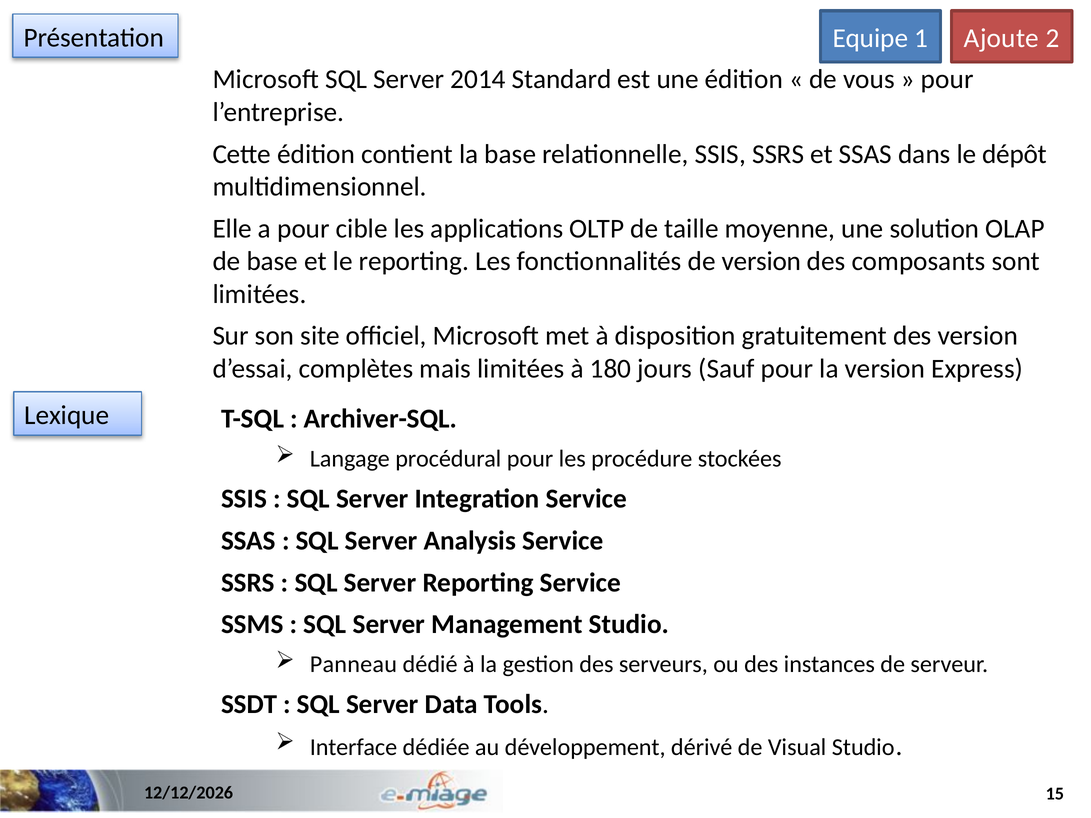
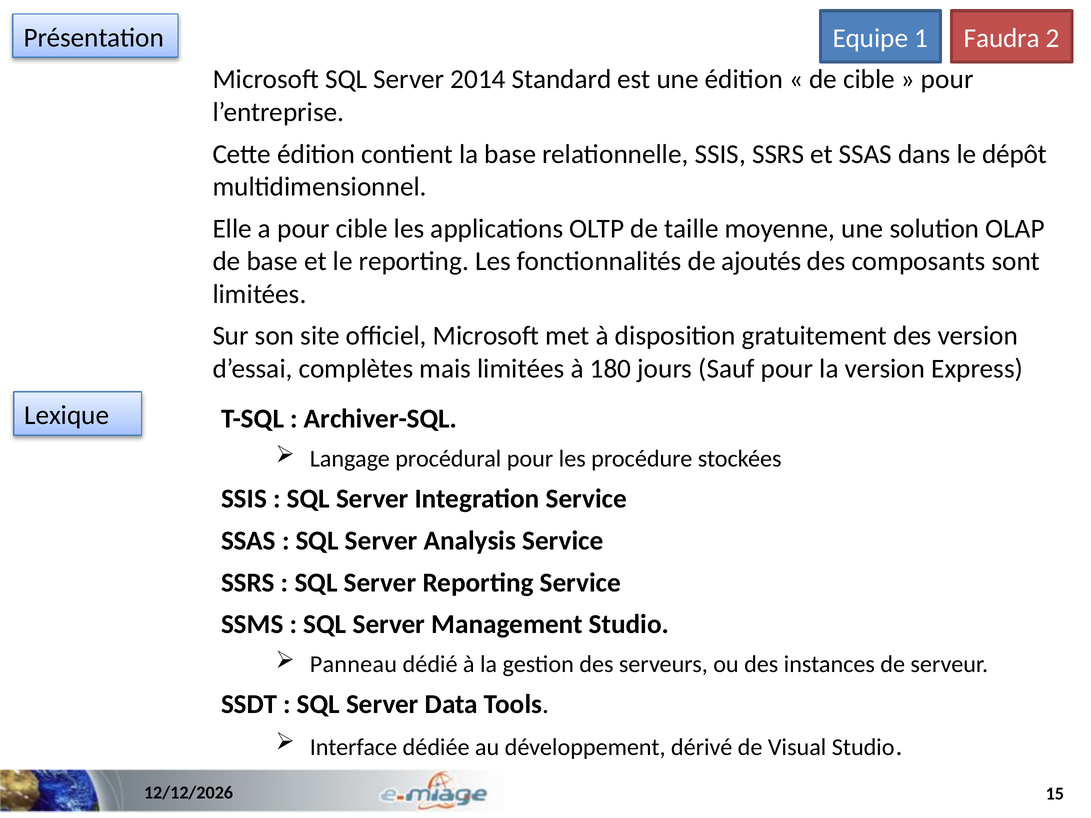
Ajoute: Ajoute -> Faudra (1002, 38)
de vous: vous -> cible (869, 80)
de version: version -> ajoutés (761, 261)
